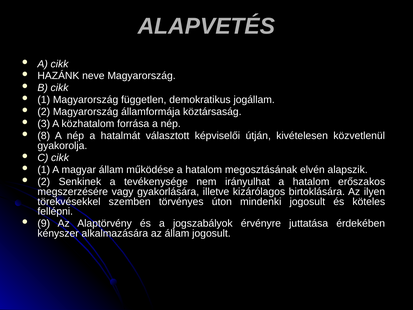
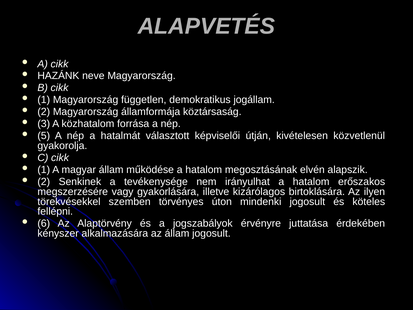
8: 8 -> 5 (44, 136)
9: 9 -> 6 (44, 223)
